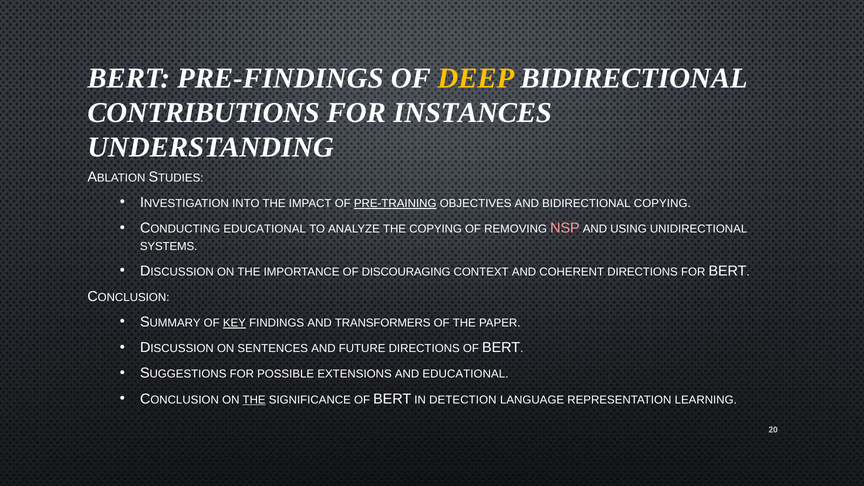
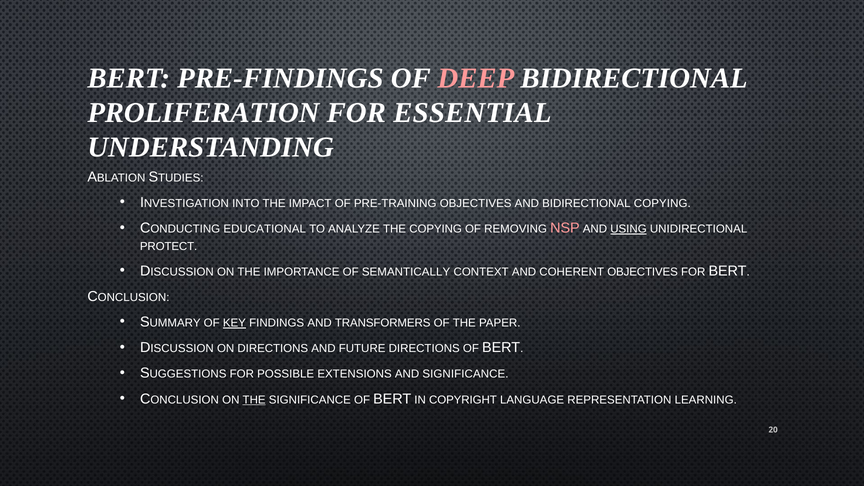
DEEP colour: yellow -> pink (476, 78)
CONTRIBUTIONS: CONTRIBUTIONS -> PROLIFERATION (203, 113)
INSTANCES: INSTANCES -> ESSENTIAL (472, 113)
PRE-TRAINING underline: present -> none (395, 204)
USING underline: none -> present (628, 229)
SYSTEMS: SYSTEMS -> PROTECT (169, 246)
DISCOURAGING: DISCOURAGING -> SEMANTICALLY (406, 272)
COHERENT DIRECTIONS: DIRECTIONS -> OBJECTIVES (643, 272)
ON SENTENCES: SENTENCES -> DIRECTIONS (273, 349)
AND EDUCATIONAL: EDUCATIONAL -> SIGNIFICANCE (465, 374)
DETECTION: DETECTION -> COPYRIGHT (463, 400)
